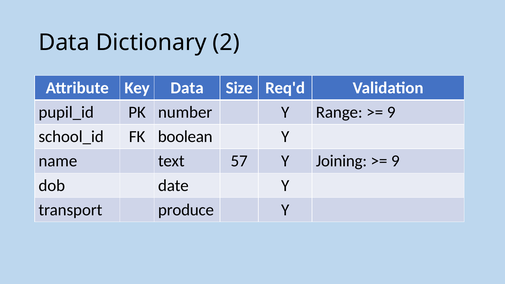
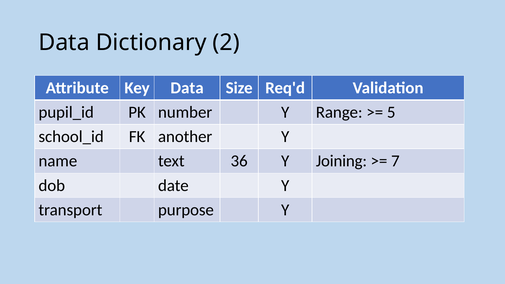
9: 9 -> 5 (391, 112)
boolean: boolean -> another (185, 137)
57: 57 -> 36 (239, 161)
9: 9 -> 7 (395, 161)
produce: produce -> purpose (186, 210)
